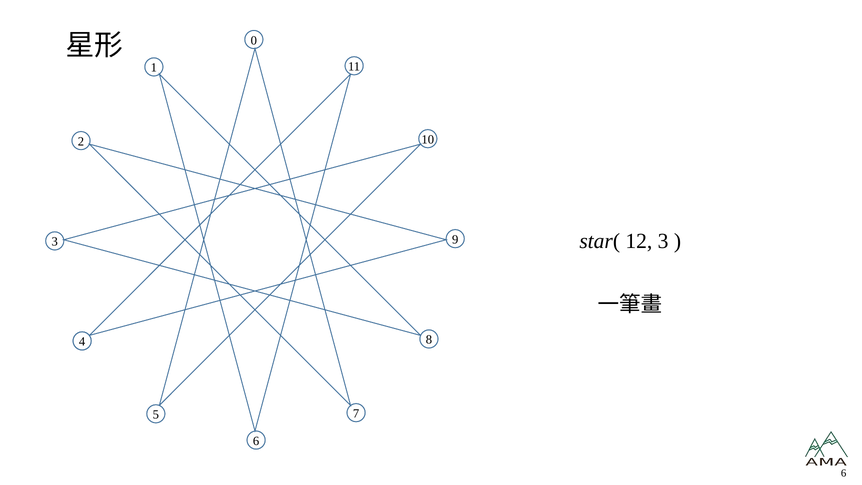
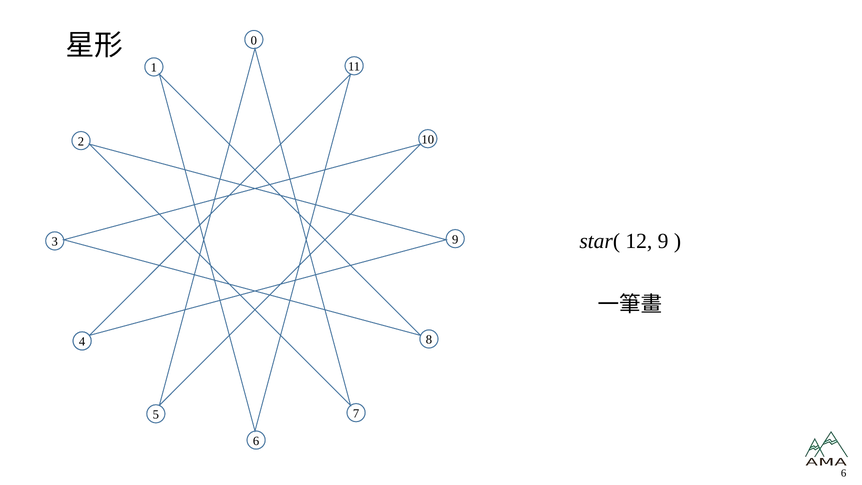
3: 3 -> 9 (663, 241)
